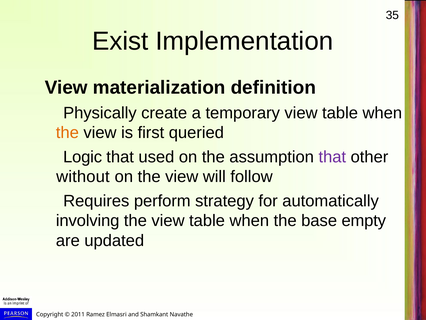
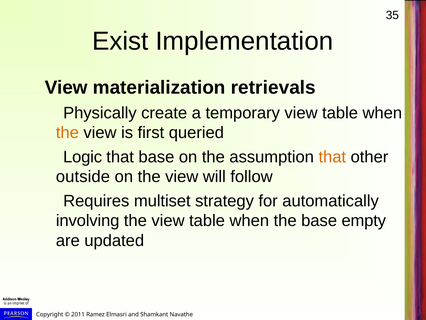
definition: definition -> retrievals (273, 87)
that used: used -> base (156, 157)
that colour: purple -> orange (332, 157)
without: without -> outside (83, 177)
perform: perform -> multiset (162, 201)
